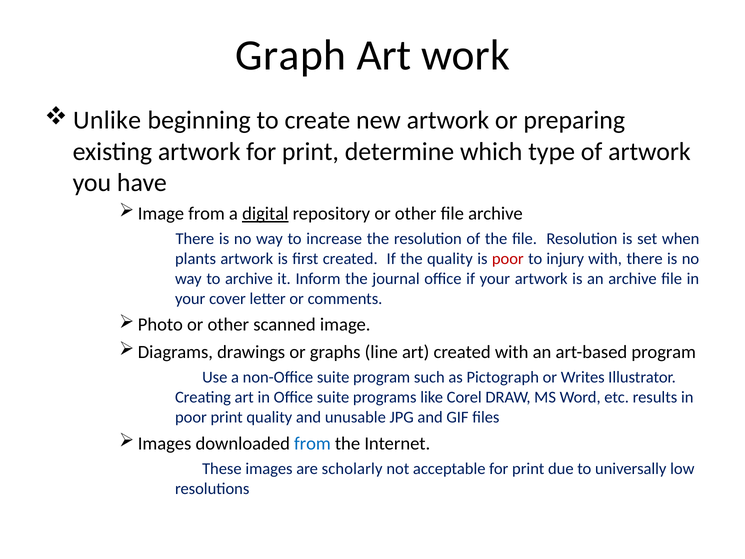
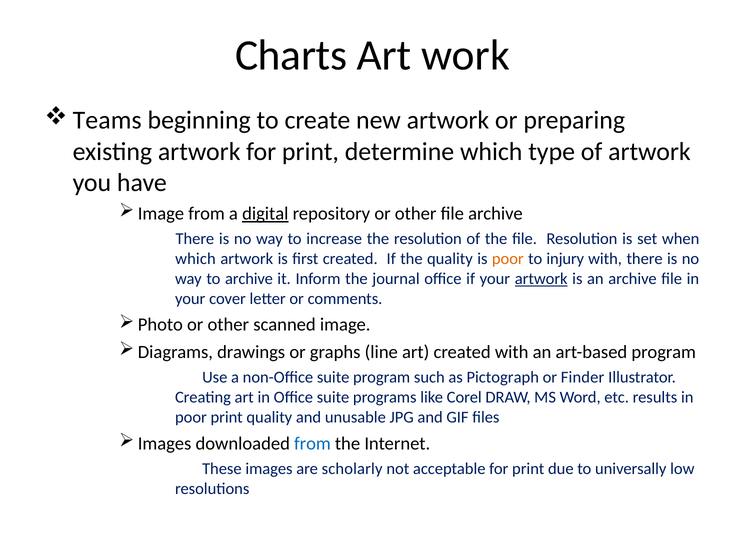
Graph: Graph -> Charts (291, 55)
Unlike: Unlike -> Teams (107, 120)
plants: plants -> which (195, 259)
poor colour: red -> orange (508, 259)
artwork underline: none -> present (541, 279)
Writes: Writes -> Finder (583, 377)
